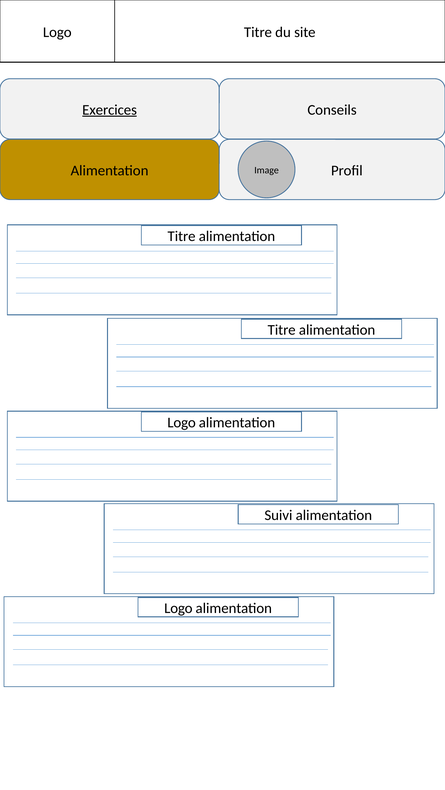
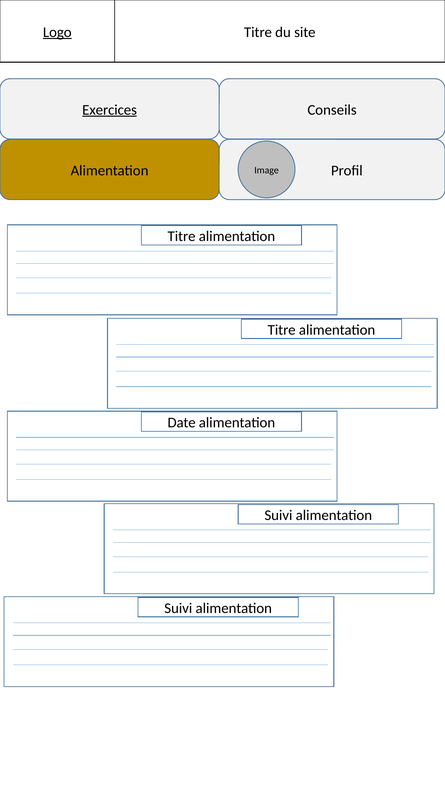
Logo underline: none -> present (57, 32)
Logo: Logo -> Date (182, 423)
Logo: Logo -> Suivi (178, 609)
